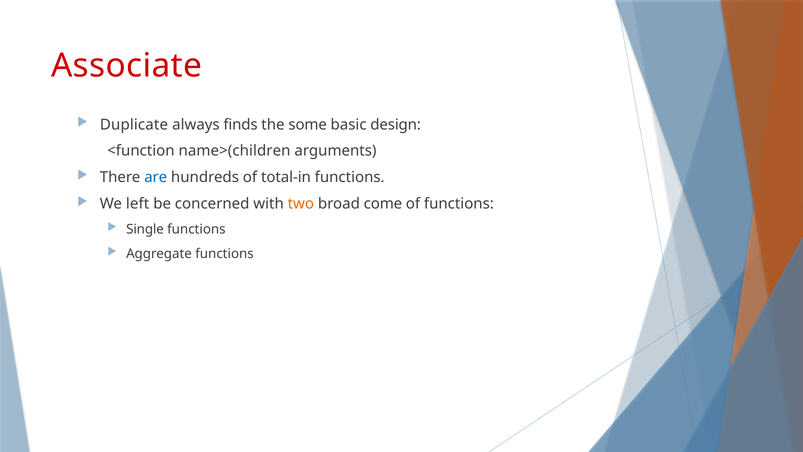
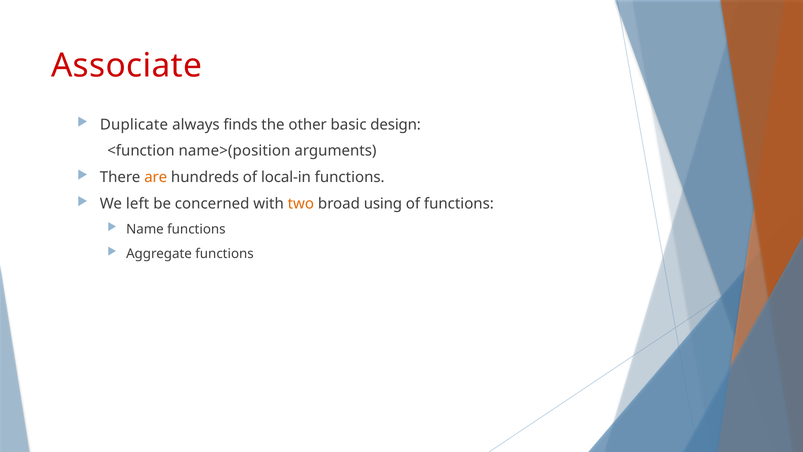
some: some -> other (308, 124)
name>(children: name>(children -> name>(position (235, 151)
are colour: blue -> orange (156, 177)
total-in: total-in -> local-in (286, 177)
come: come -> using (383, 204)
Single: Single -> Name (145, 229)
